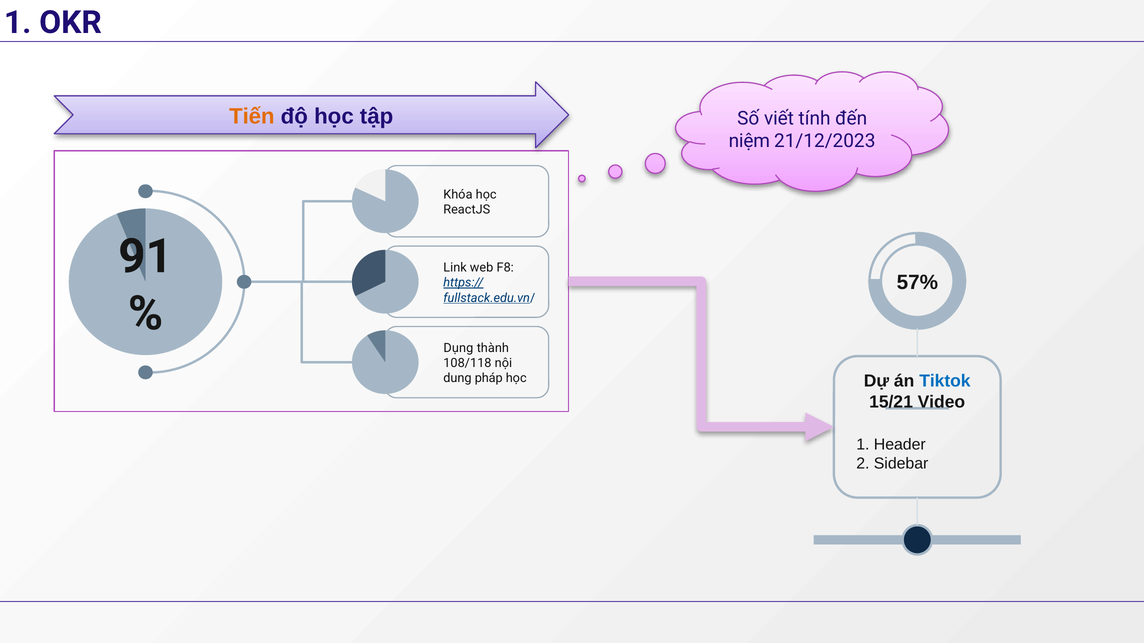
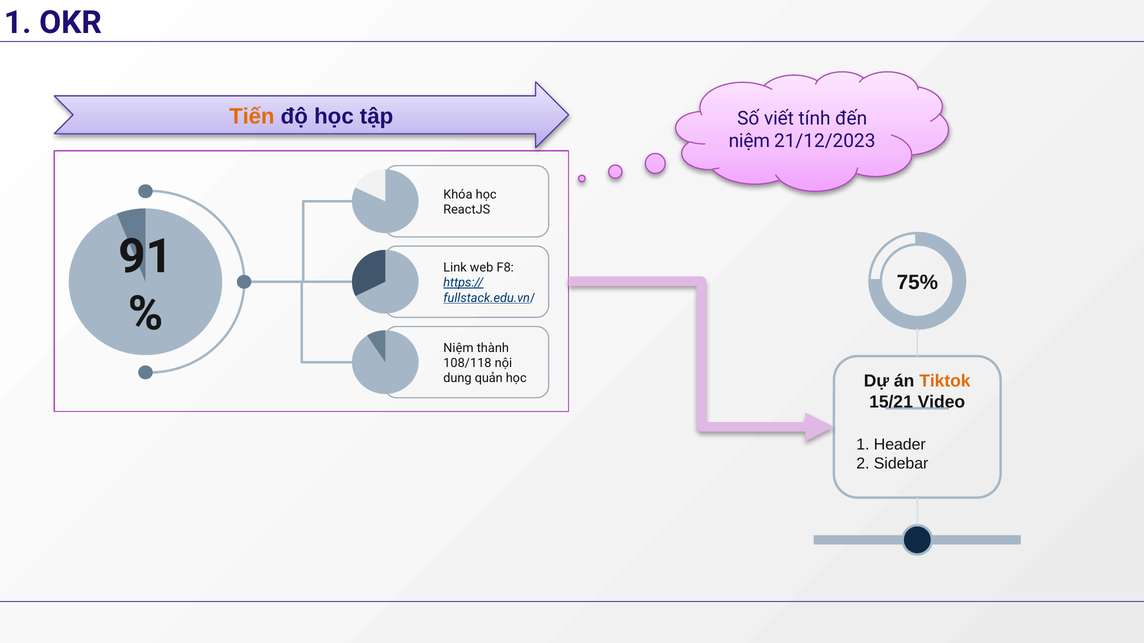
57%: 57% -> 75% (917, 283)
Dụng: Dụng -> Niệm (458, 348)
pháp: pháp -> quản (489, 379)
Tiktok colour: blue -> orange (945, 381)
